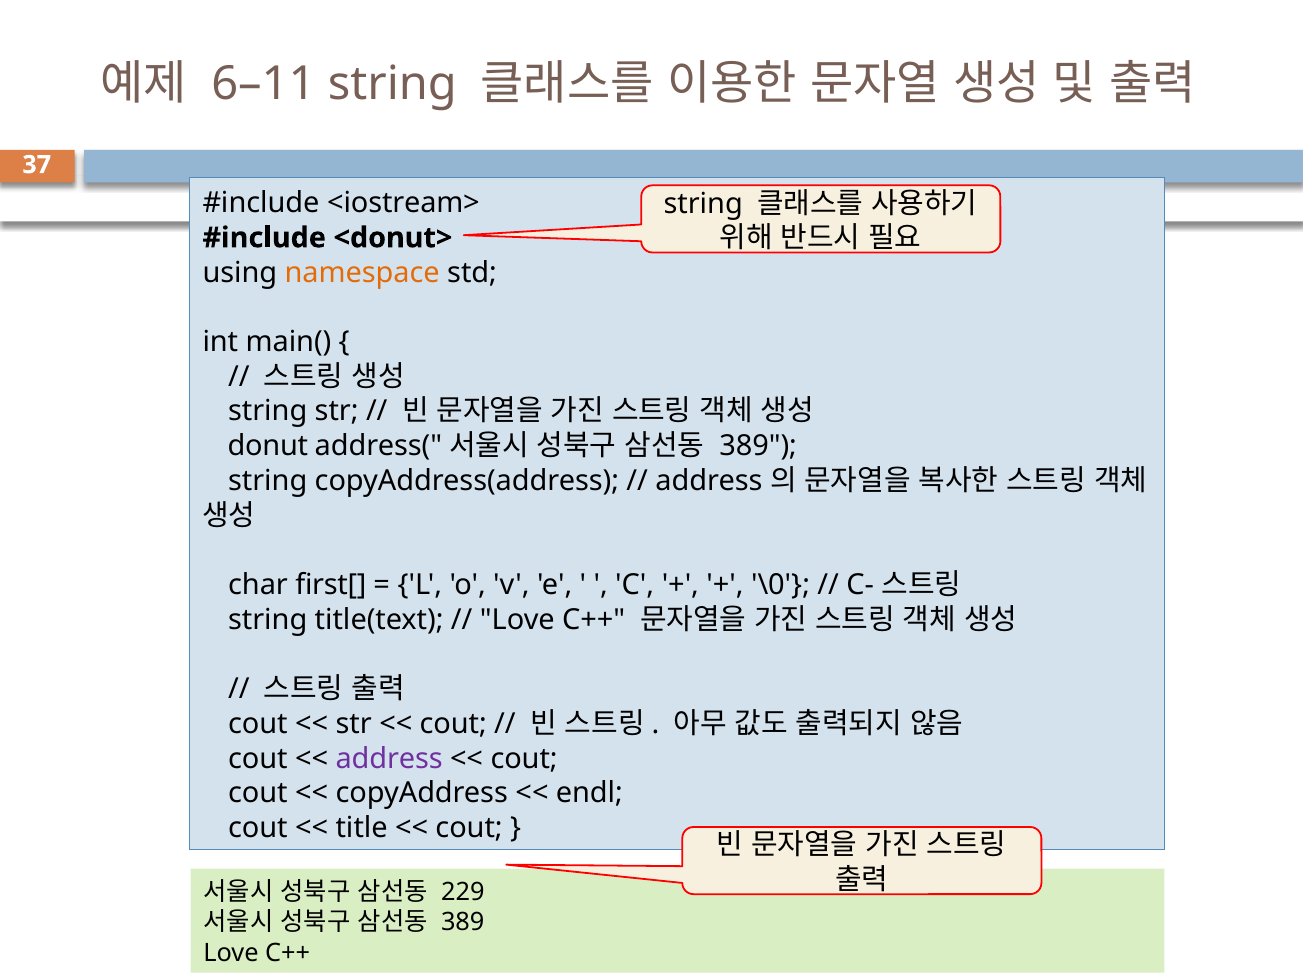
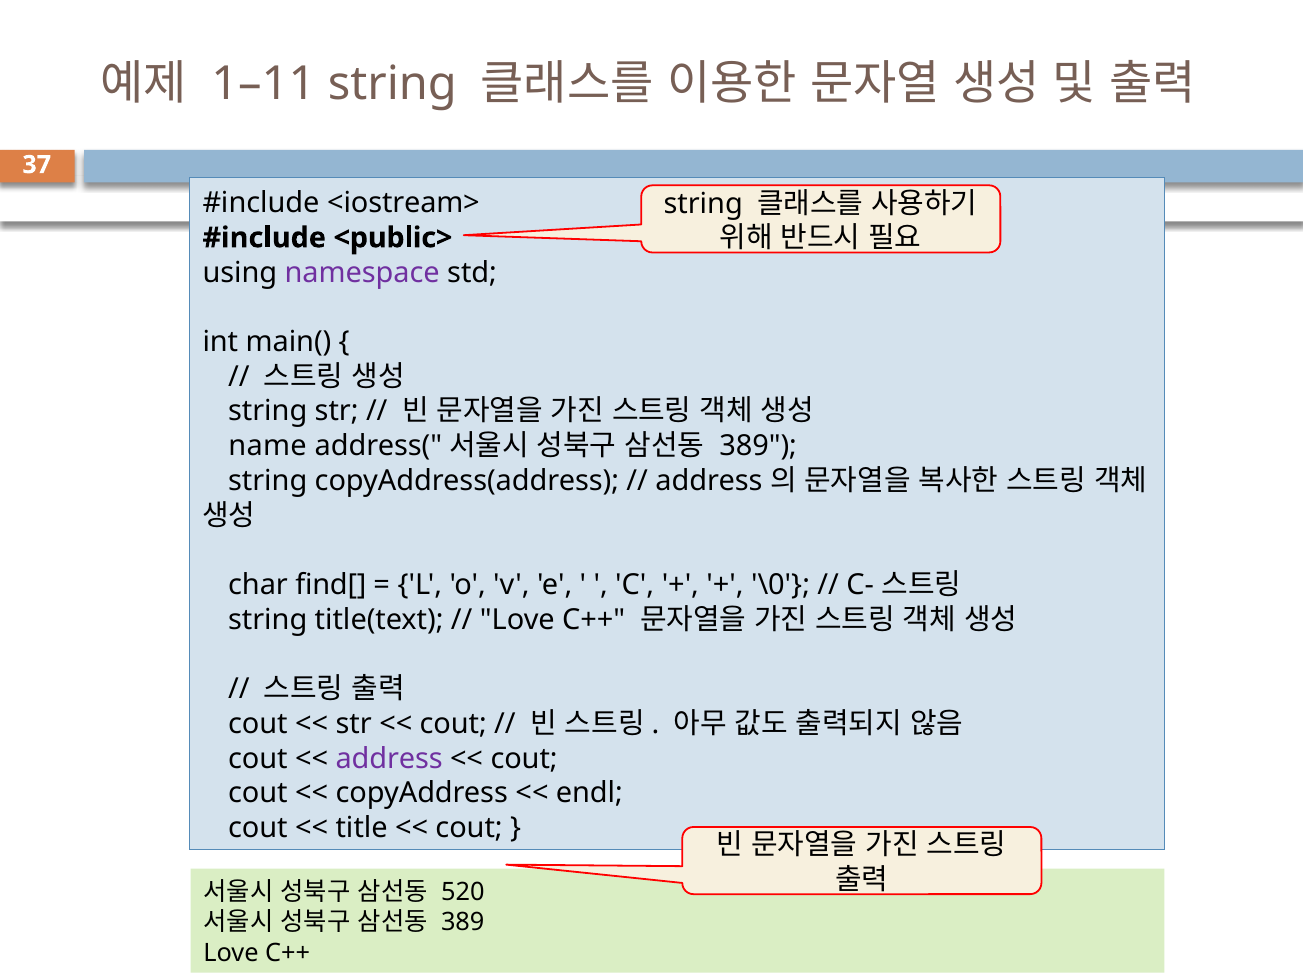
6–11: 6–11 -> 1–11 (263, 84)
<donut>: <donut> -> <public> (393, 238)
namespace colour: orange -> purple (362, 273)
donut: donut -> name (268, 446)
first[: first[ -> find[ (331, 585)
229: 229 -> 520 (463, 892)
